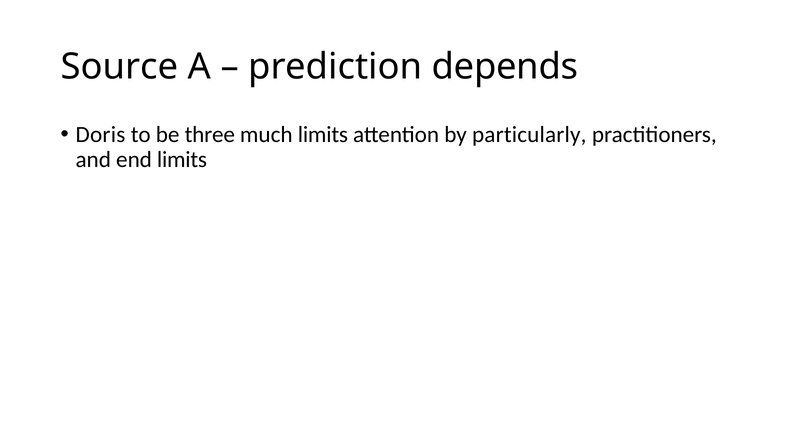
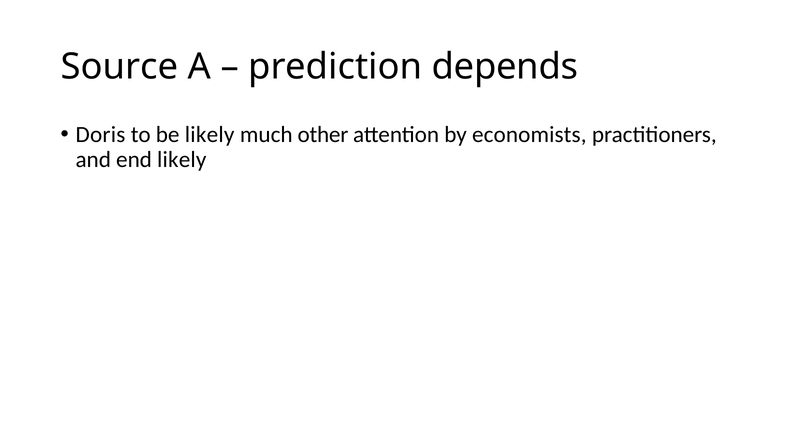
be three: three -> likely (210, 134)
much limits: limits -> other (323, 134)
particularly: particularly -> economists (529, 134)
end limits: limits -> likely (182, 159)
